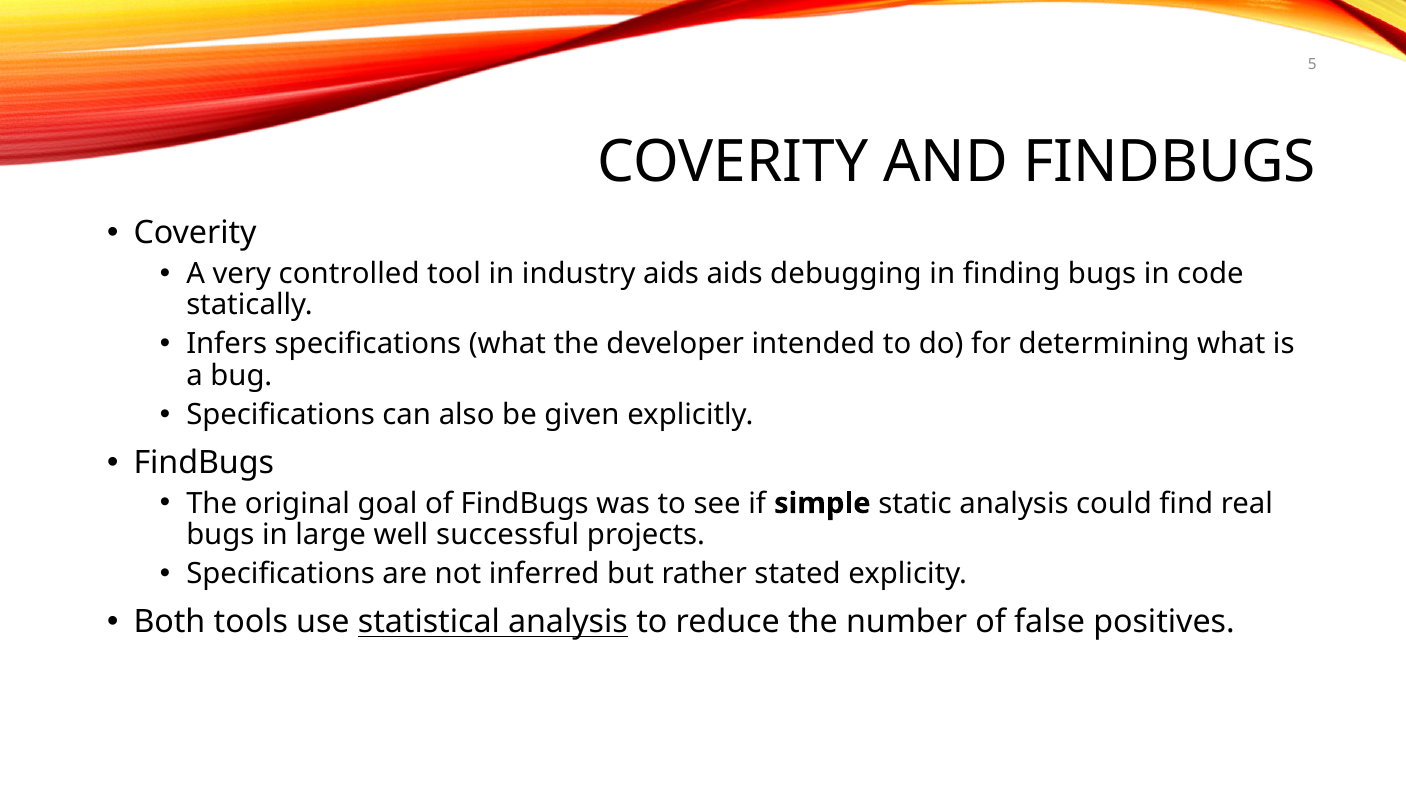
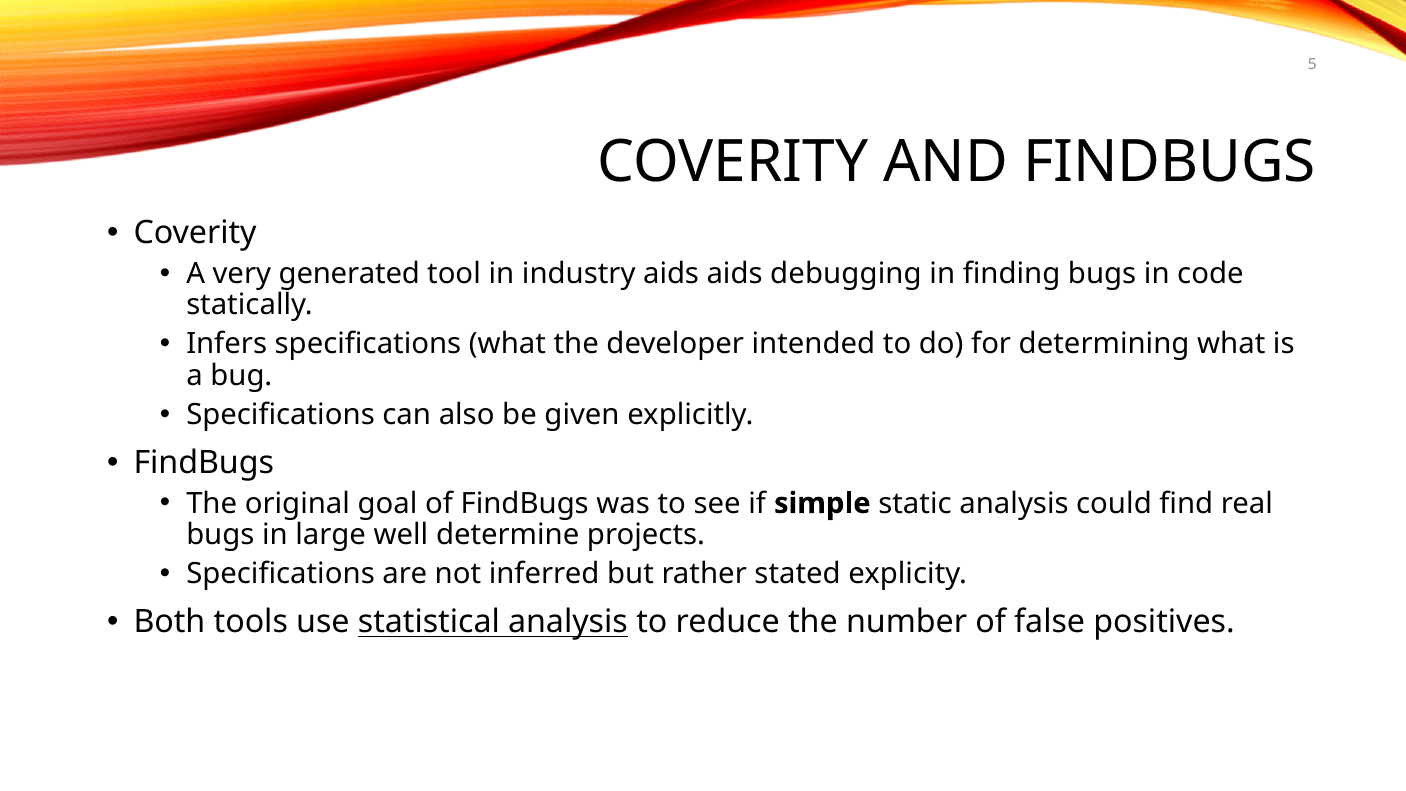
controlled: controlled -> generated (349, 274)
successful: successful -> determine (508, 535)
